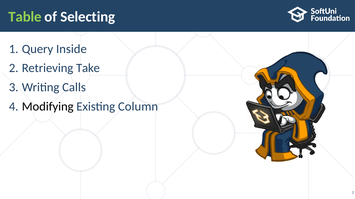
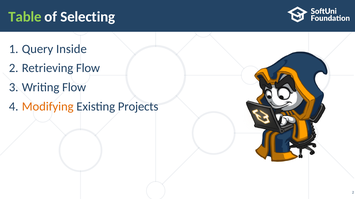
Retrieving Take: Take -> Flow (88, 68)
Writing Calls: Calls -> Flow (74, 88)
Modifying colour: black -> orange (48, 107)
Column: Column -> Projects (138, 107)
